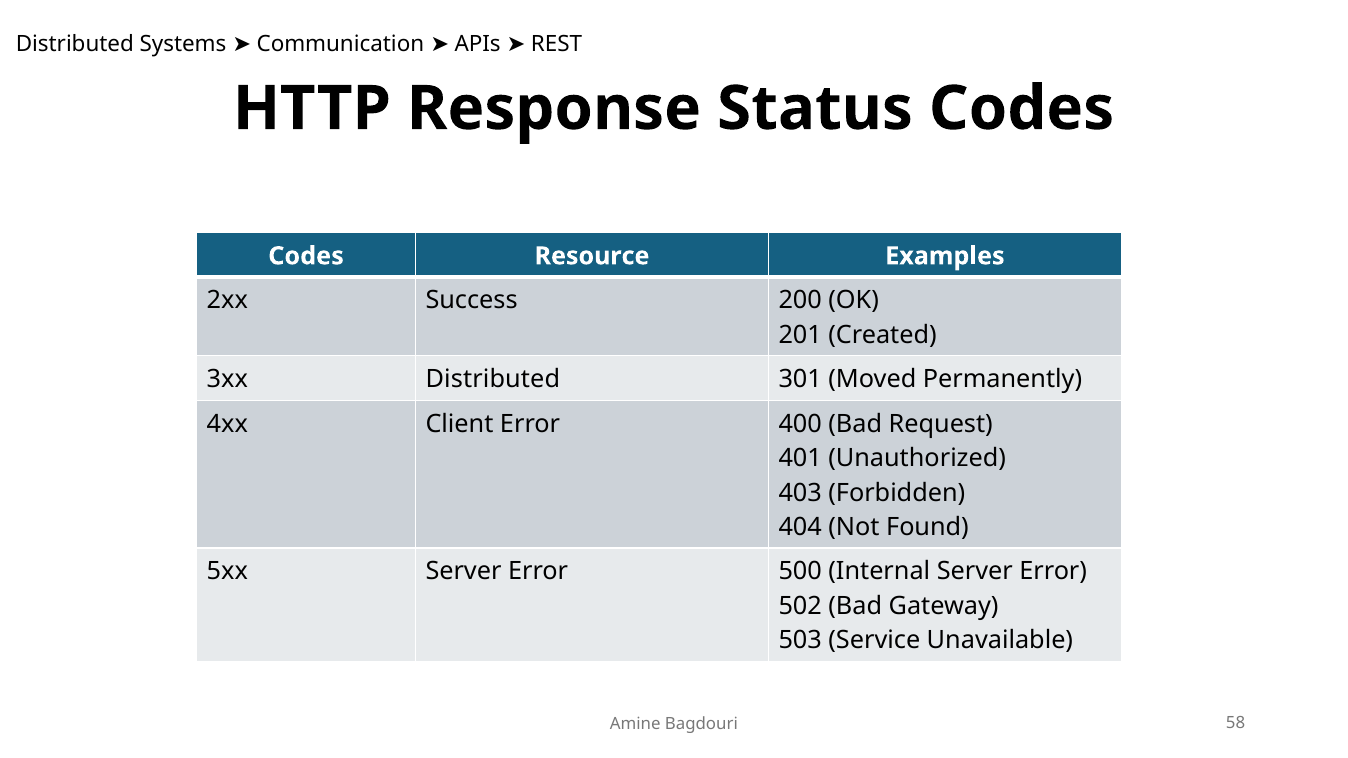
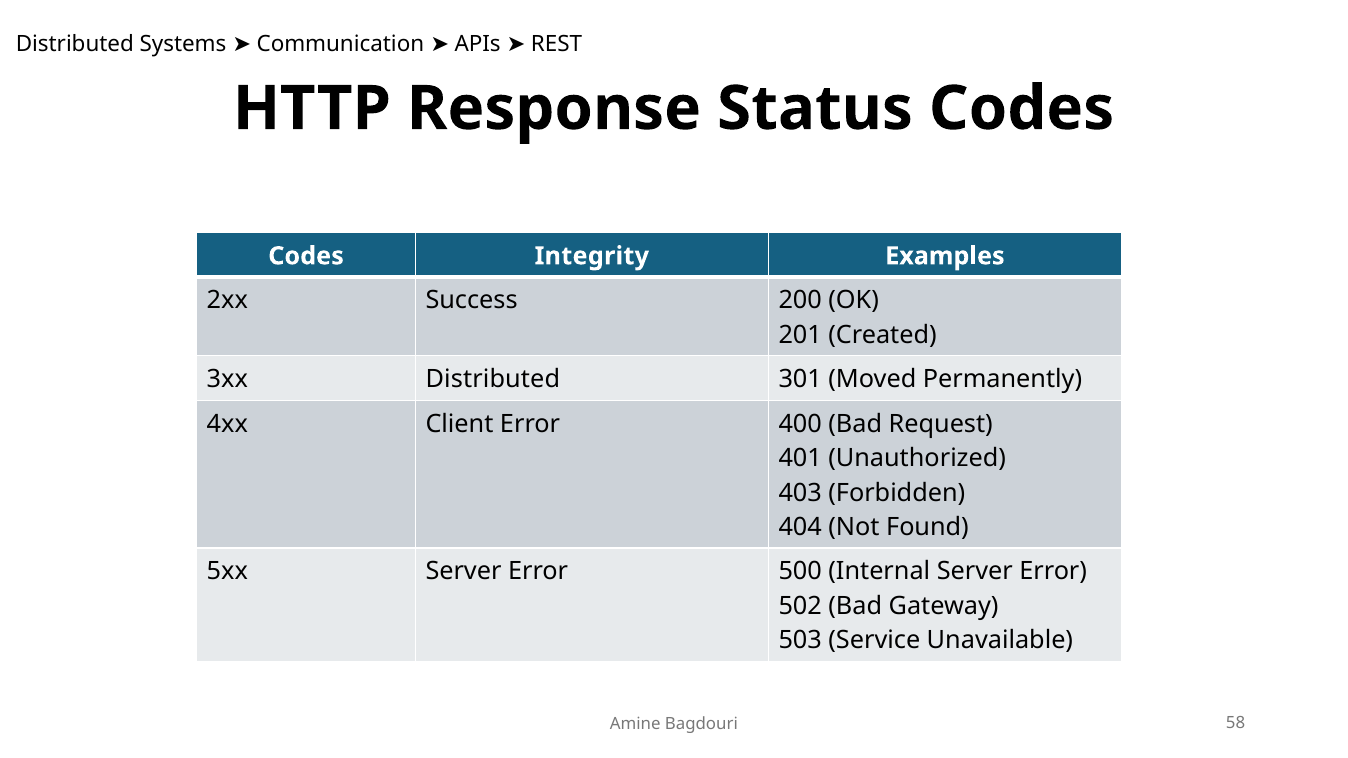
Resource: Resource -> Integrity (592, 256)
